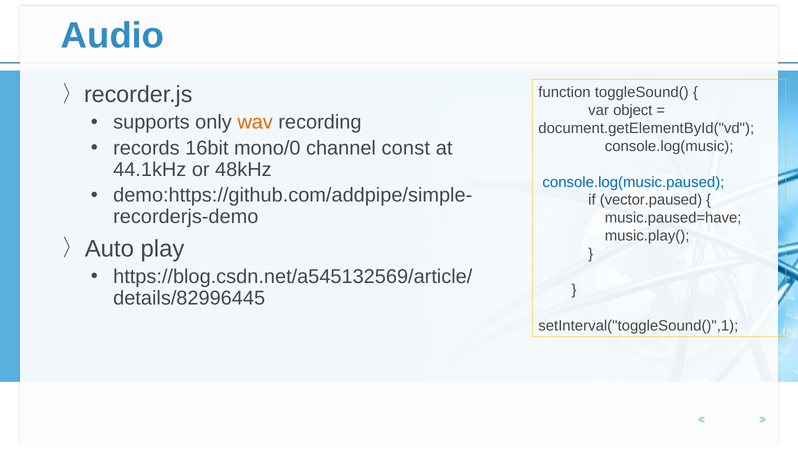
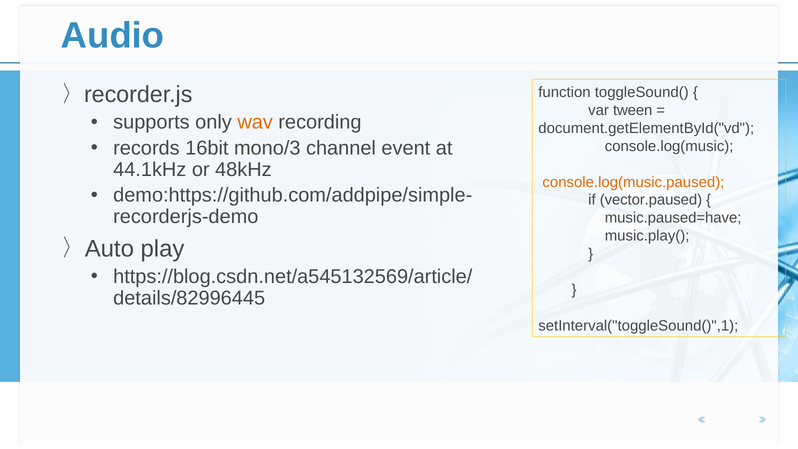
object: object -> tween (633, 110)
mono/0: mono/0 -> mono/3 (267, 148)
const: const -> event (406, 148)
console.log(music.paused colour: blue -> orange (633, 182)
